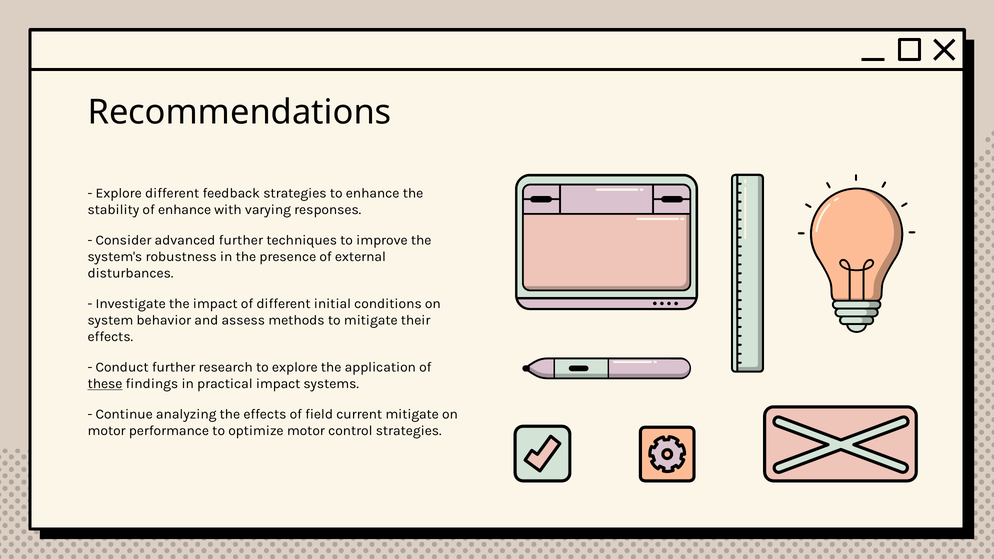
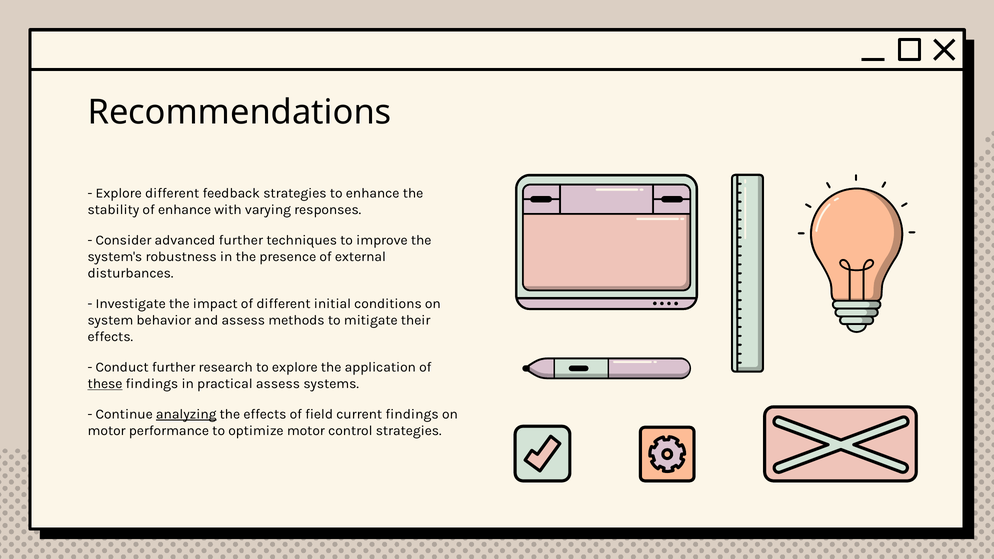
practical impact: impact -> assess (278, 384)
analyzing underline: none -> present (186, 414)
current mitigate: mitigate -> findings (412, 414)
